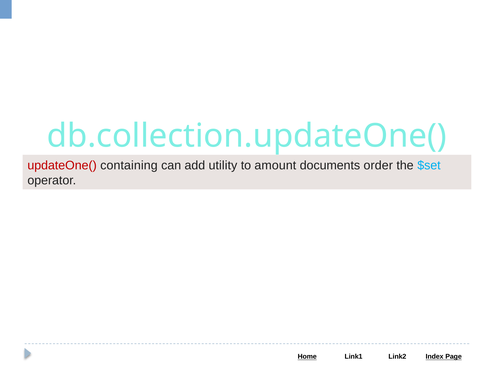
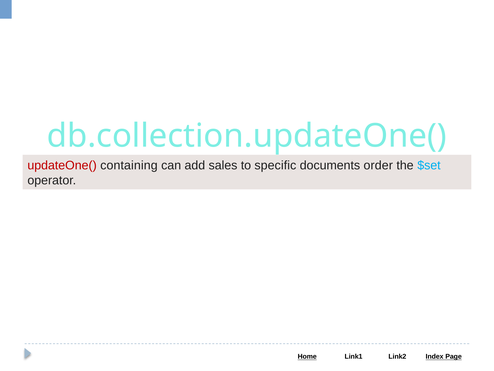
utility: utility -> sales (223, 165)
amount: amount -> specific (275, 165)
